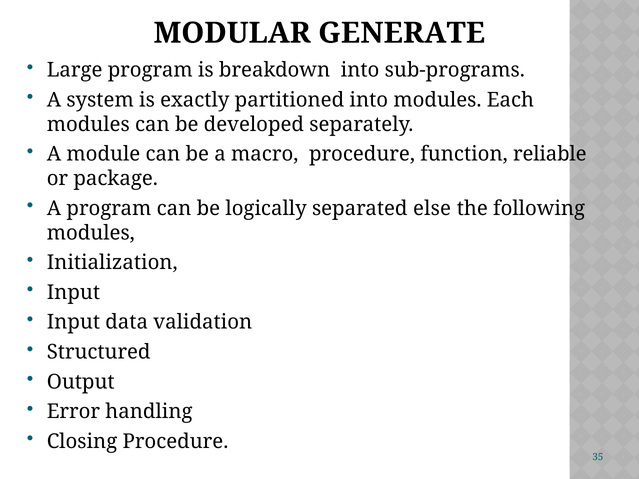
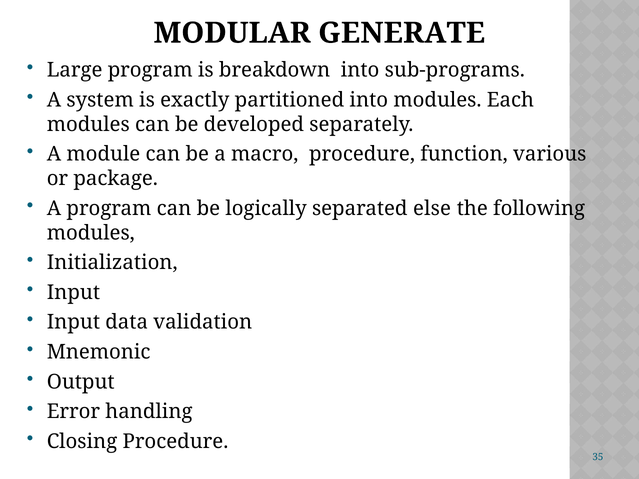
reliable: reliable -> various (550, 154)
Structured: Structured -> Mnemonic (99, 352)
